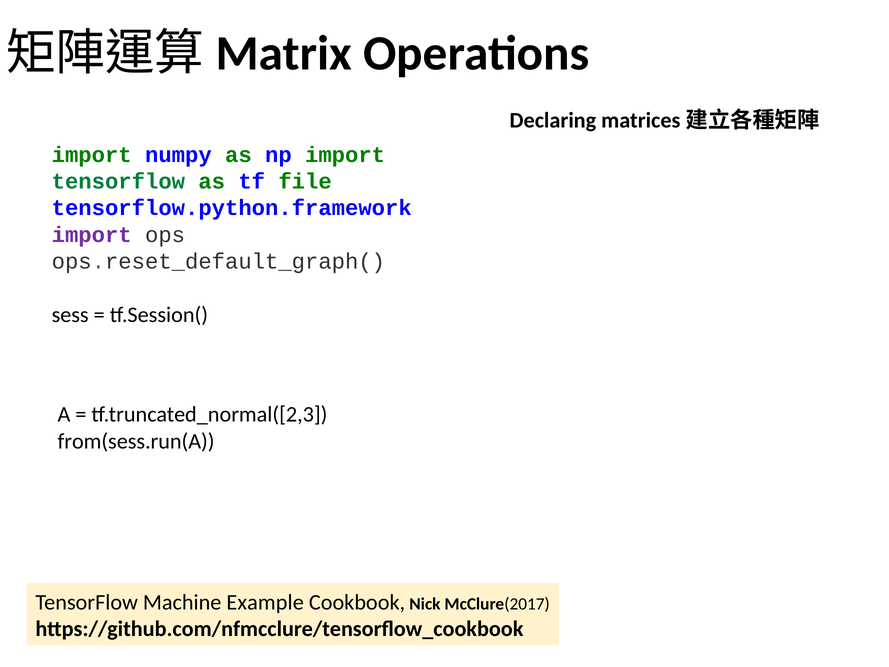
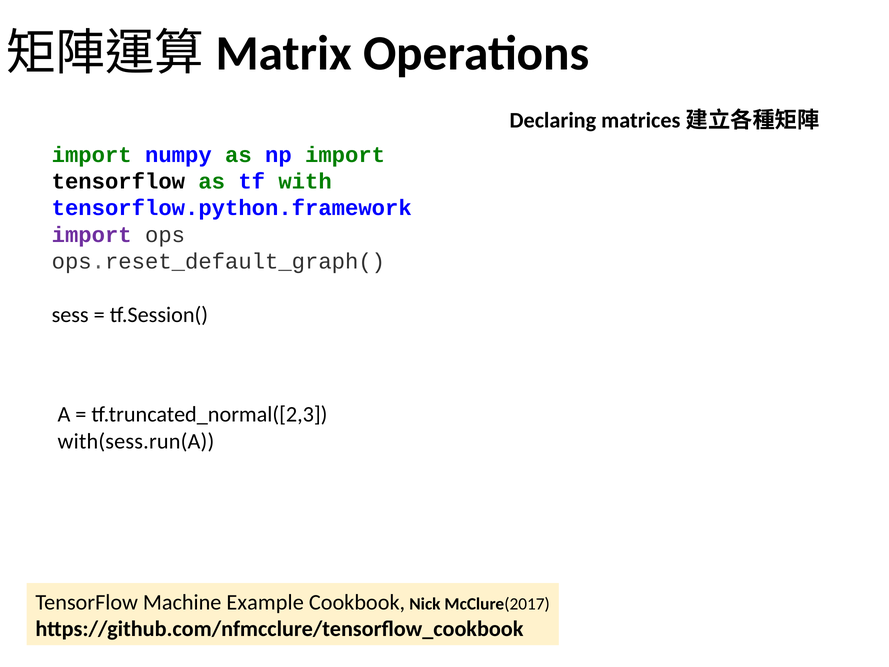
tensorflow colour: green -> black (118, 181)
file: file -> with (305, 181)
from(sess.run(A: from(sess.run(A -> with(sess.run(A (136, 441)
